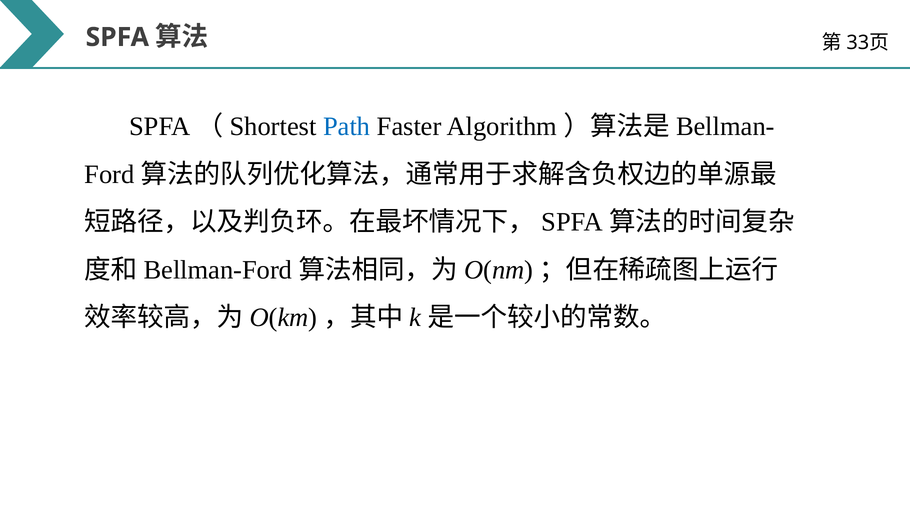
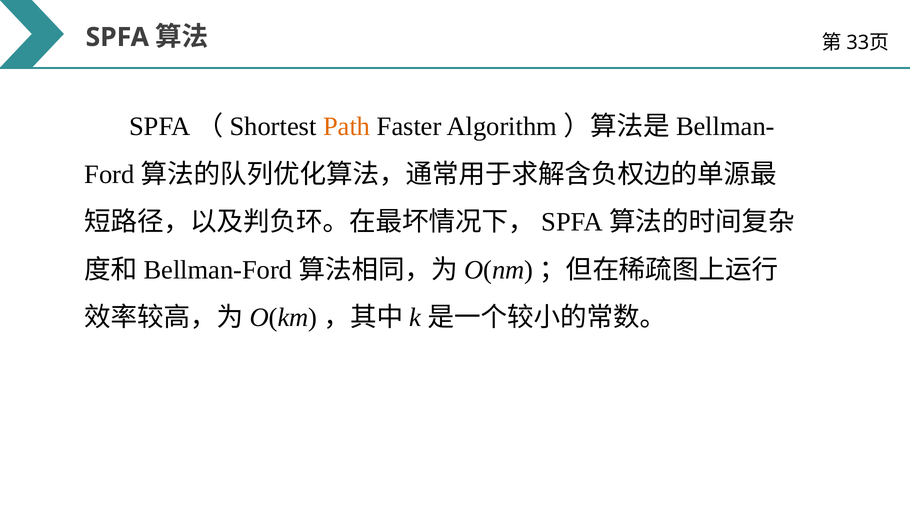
Path colour: blue -> orange (347, 126)
